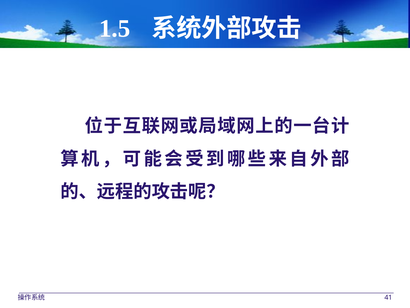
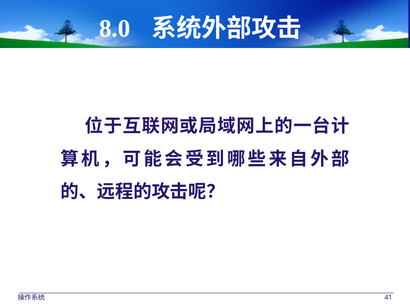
1.5: 1.5 -> 8.0 (115, 29)
